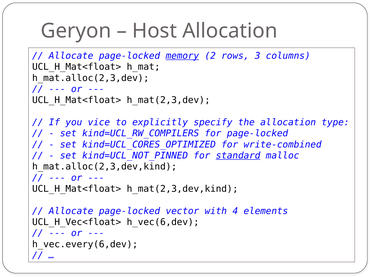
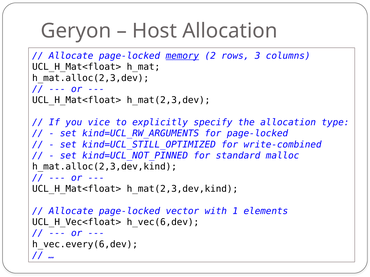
kind=UCL_RW_COMPILERS: kind=UCL_RW_COMPILERS -> kind=UCL_RW_ARGUMENTS (141, 134)
kind=UCL_CORES_OPTIMIZED: kind=UCL_CORES_OPTIMIZED -> kind=UCL_STILL_OPTIMIZED (149, 145)
standard underline: present -> none (238, 156)
4: 4 -> 1 (235, 211)
